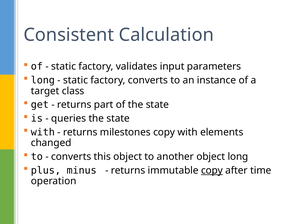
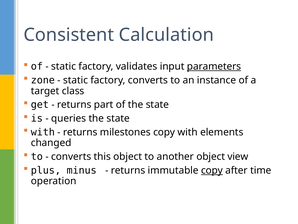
parameters underline: none -> present (214, 66)
long: long -> zone (43, 80)
object long: long -> view (238, 156)
